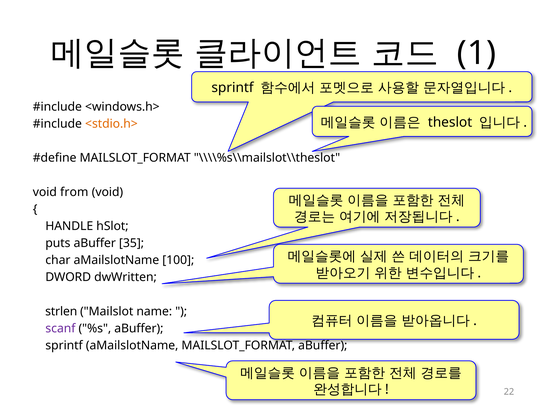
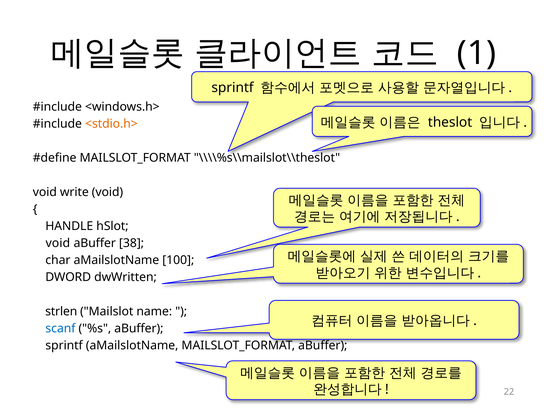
from: from -> write (74, 192)
puts: puts -> void (58, 243)
35: 35 -> 38 (132, 243)
scanf colour: purple -> blue (60, 328)
